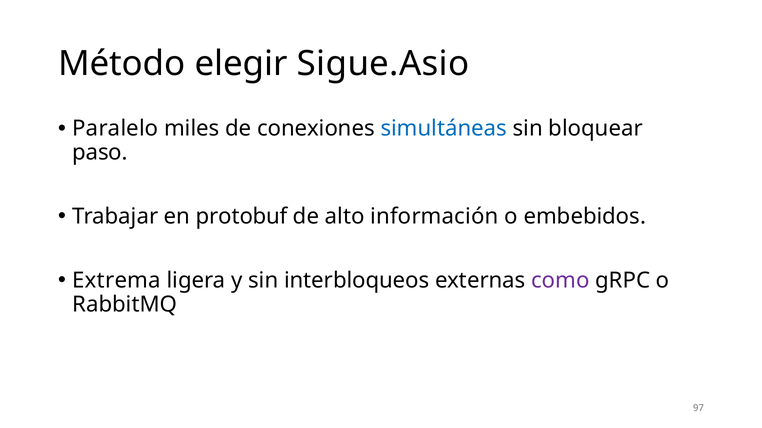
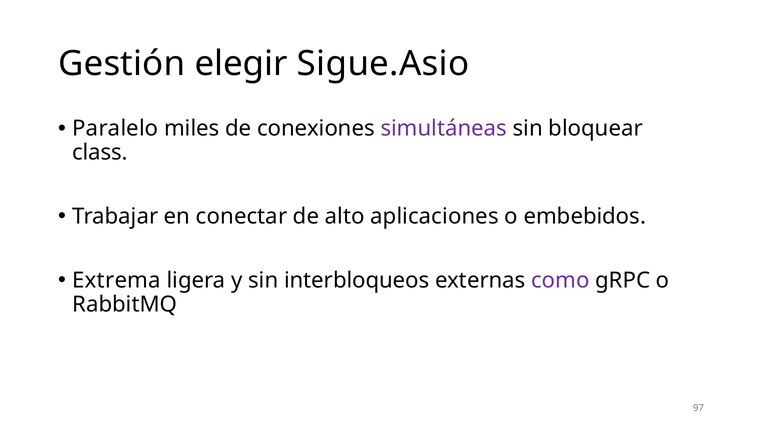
Método: Método -> Gestión (122, 64)
simultáneas colour: blue -> purple (444, 129)
paso: paso -> class (100, 153)
protobuf: protobuf -> conectar (242, 217)
información: información -> aplicaciones (434, 217)
